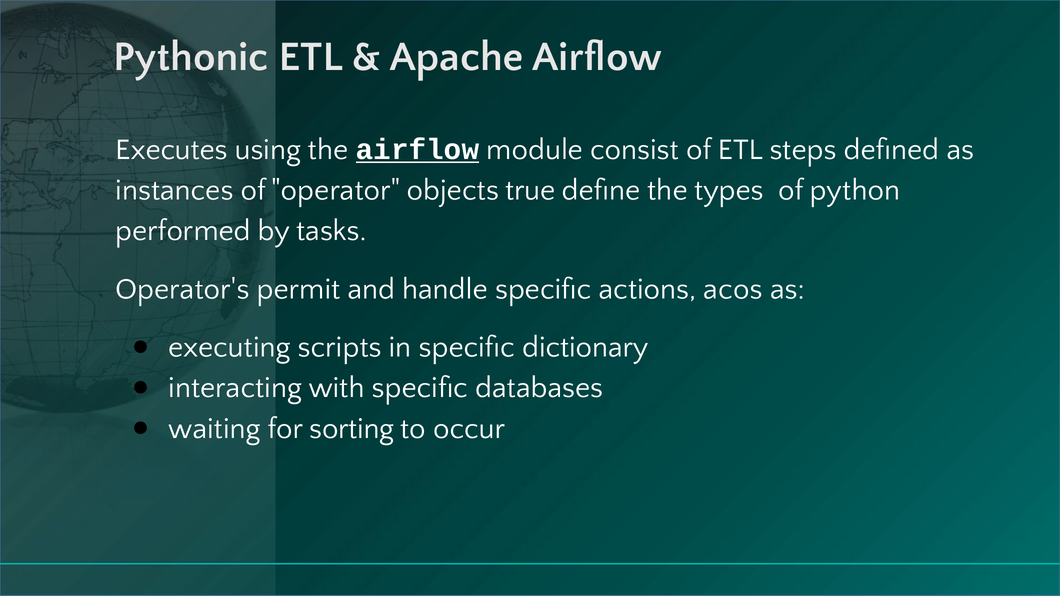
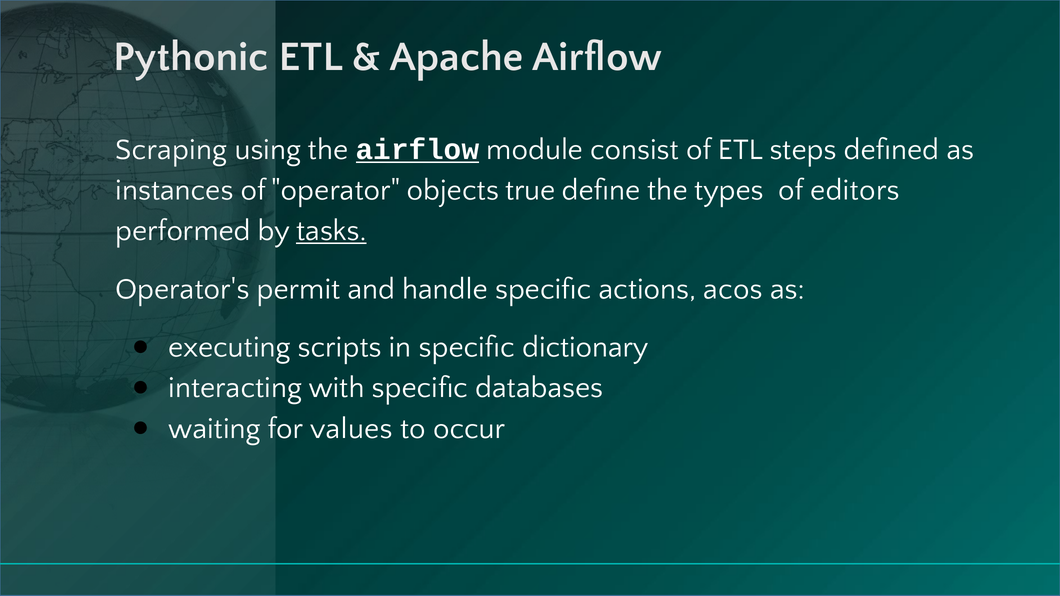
Executes: Executes -> Scraping (171, 150)
python: python -> editors (855, 190)
tasks underline: none -> present (331, 231)
sorting: sorting -> values (352, 428)
